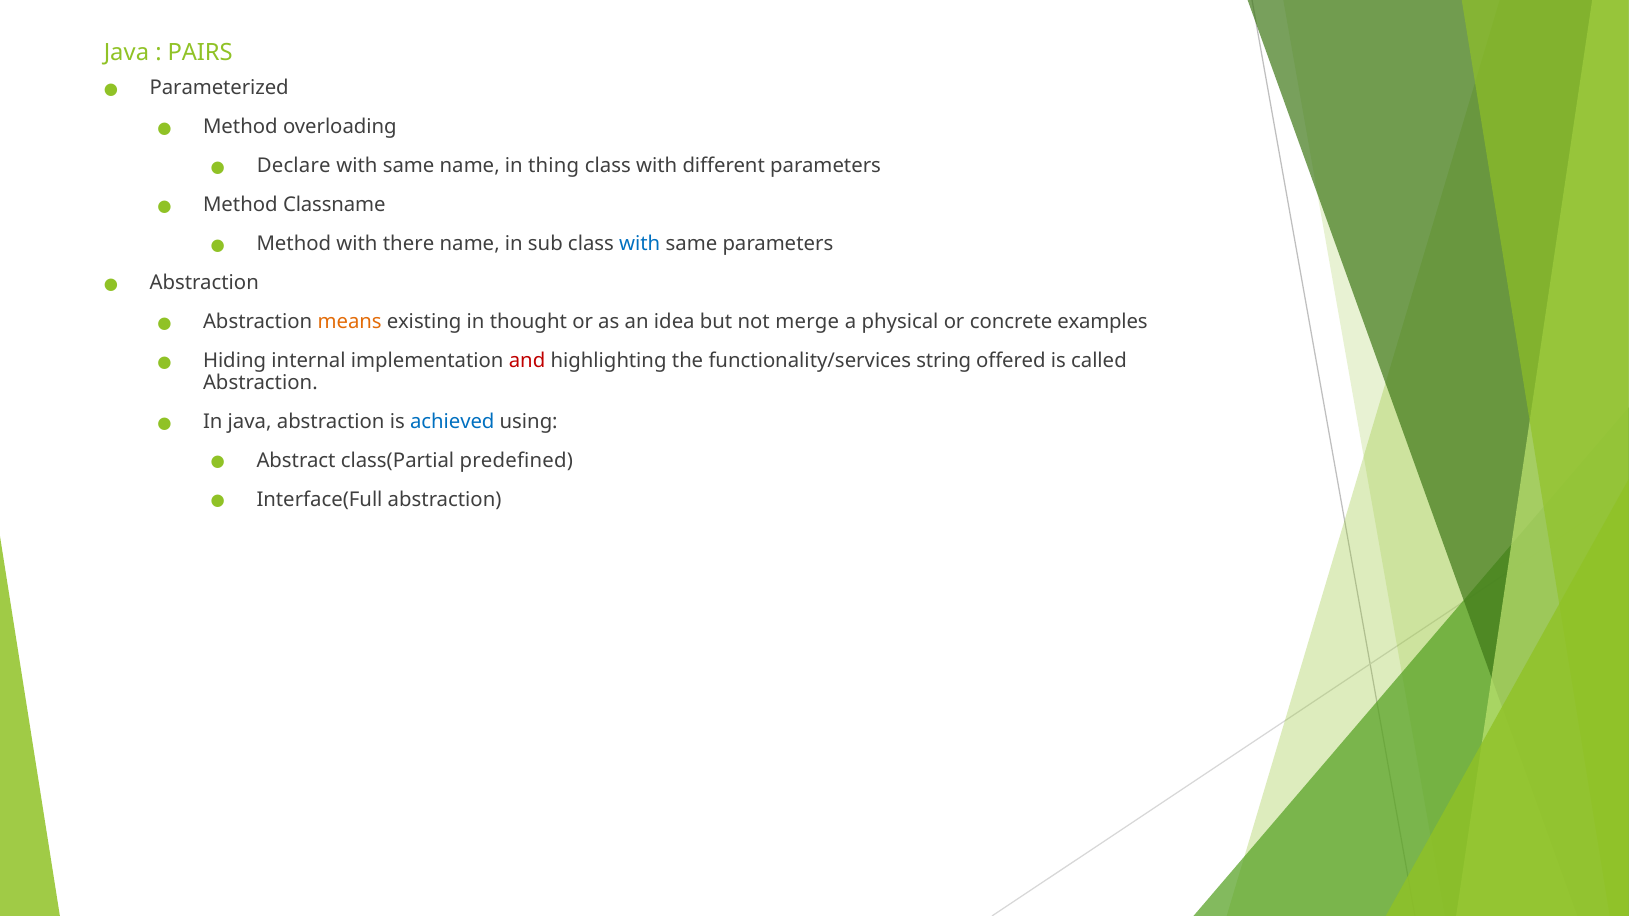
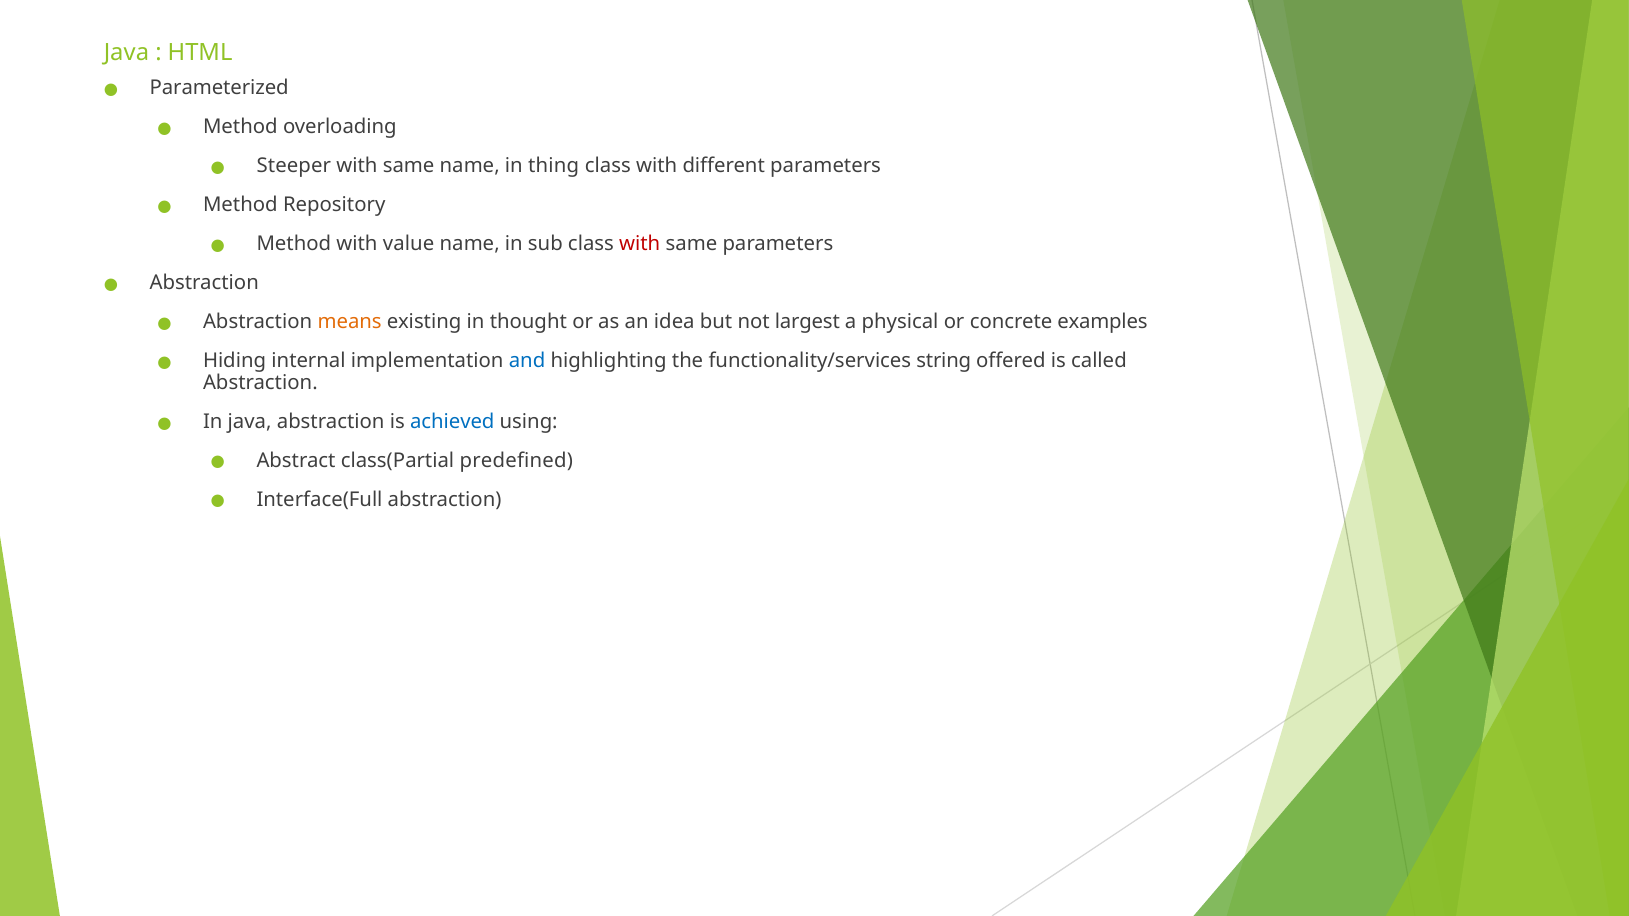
PAIRS: PAIRS -> HTML (200, 53)
Declare: Declare -> Steeper (294, 166)
Classname: Classname -> Repository (334, 205)
there: there -> value (409, 244)
with colour: blue -> red (640, 244)
merge: merge -> largest (807, 322)
and colour: red -> blue (527, 361)
